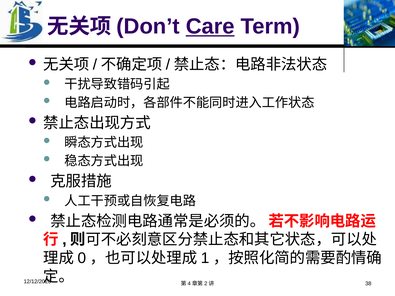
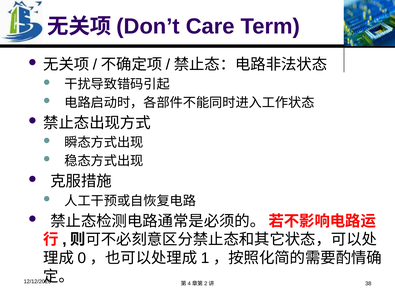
Care underline: present -> none (210, 27)
